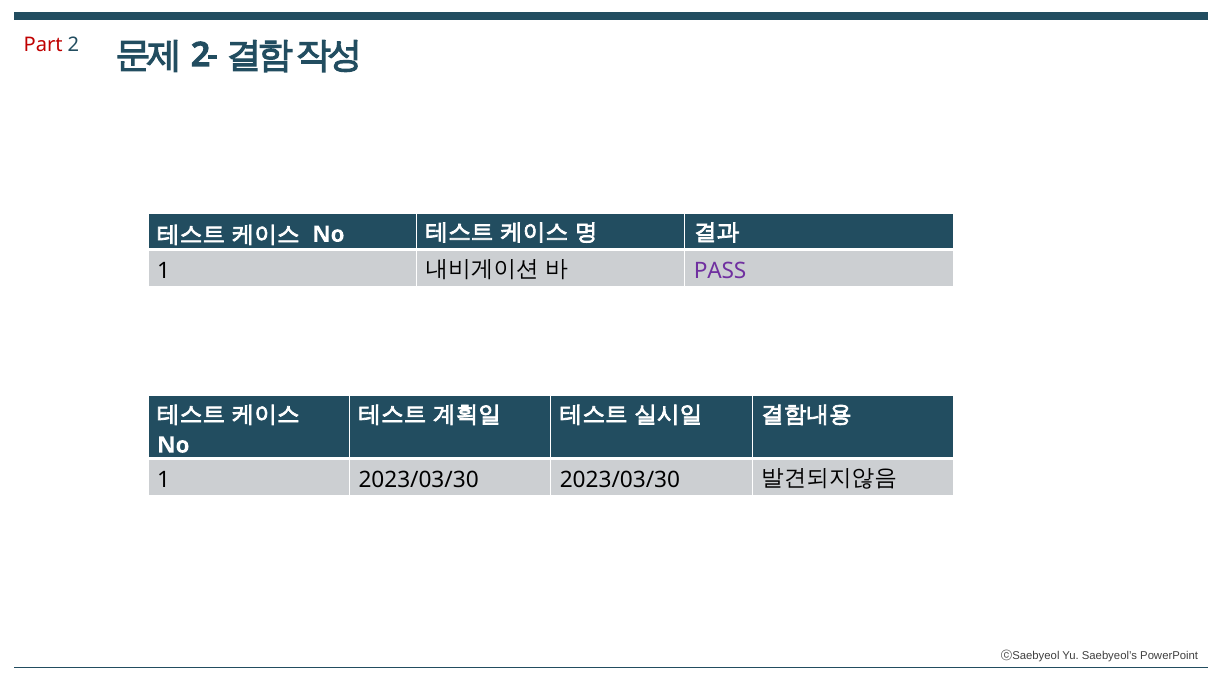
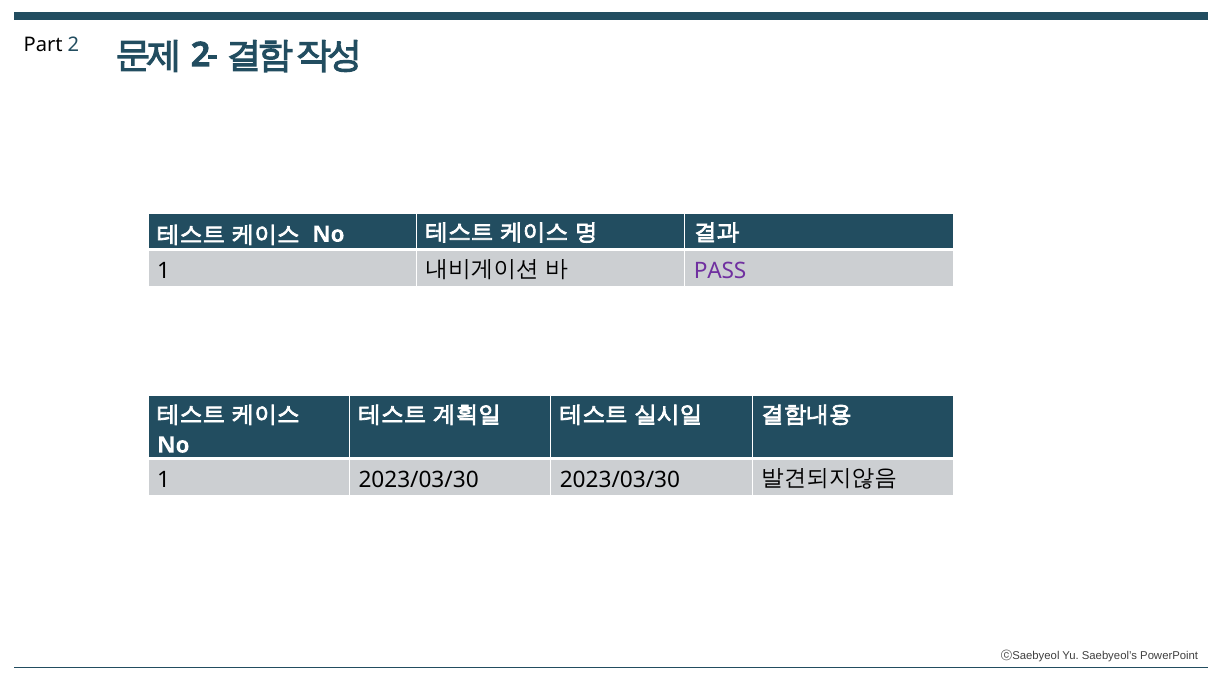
Part colour: red -> black (43, 45)
